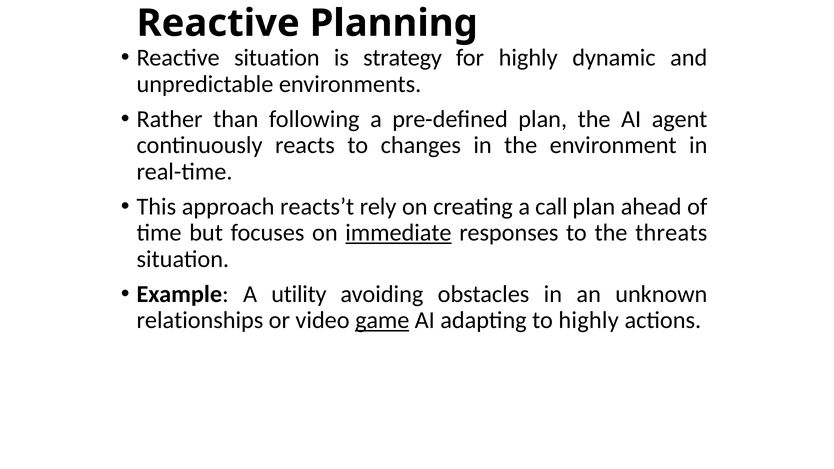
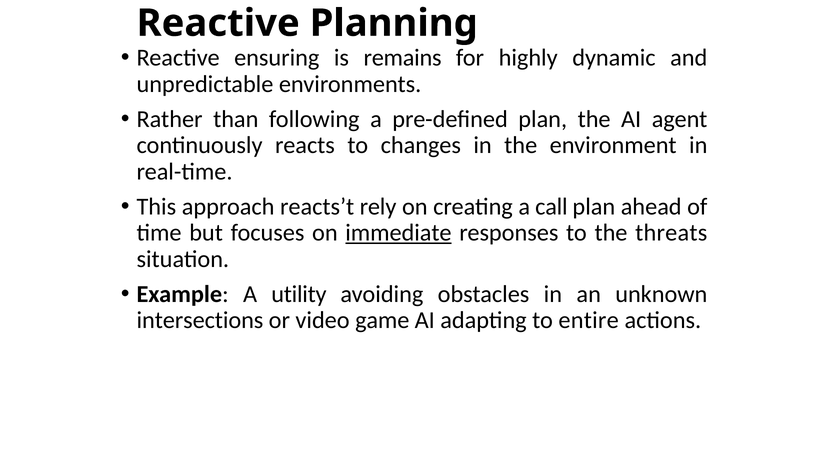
Reactive situation: situation -> ensuring (277, 58)
strategy: strategy -> remains (403, 58)
relationships: relationships -> intersections (200, 320)
game underline: present -> none (382, 320)
to highly: highly -> entire (589, 320)
